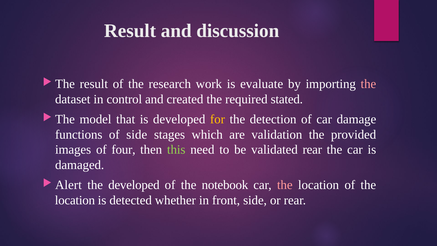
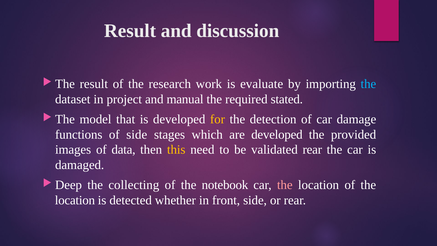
the colour: pink -> light blue (368, 84)
control: control -> project (124, 99)
created: created -> manual (185, 99)
are validation: validation -> developed (277, 134)
four: four -> data (123, 150)
this colour: light green -> yellow (176, 150)
Alert: Alert -> Deep (69, 185)
the developed: developed -> collecting (134, 185)
